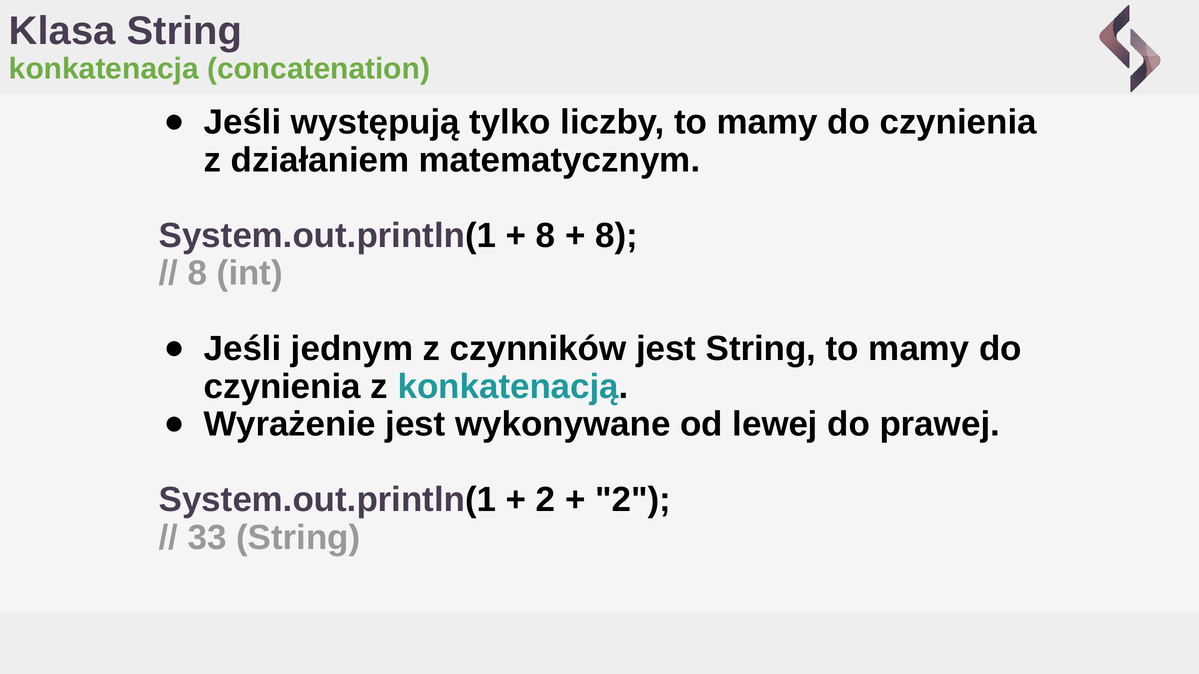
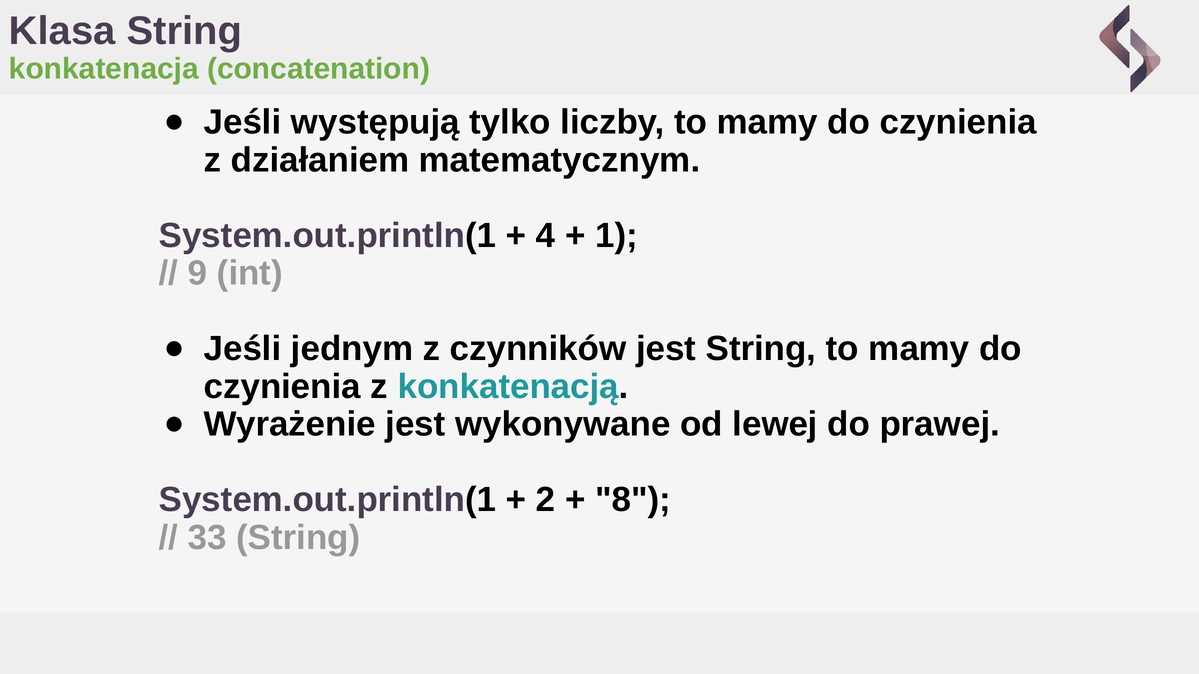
8: 8 -> 4 (546, 236)
8: 8 -> 1 (616, 236)
8: 8 -> 9 (198, 273)
2: 2 -> 8 (633, 500)
